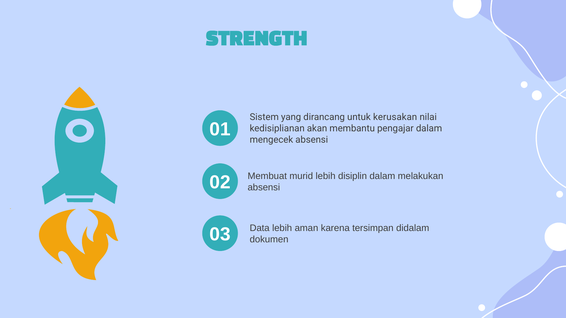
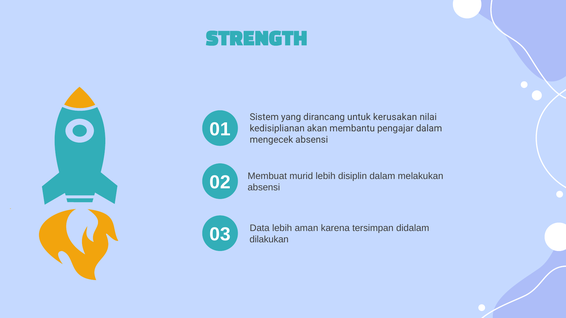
dokumen: dokumen -> dilakukan (269, 240)
